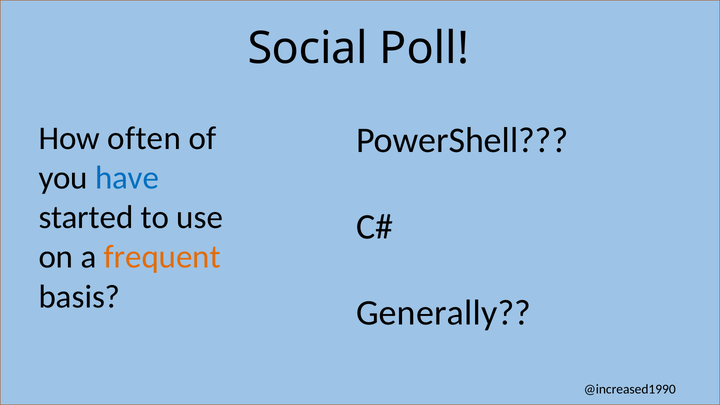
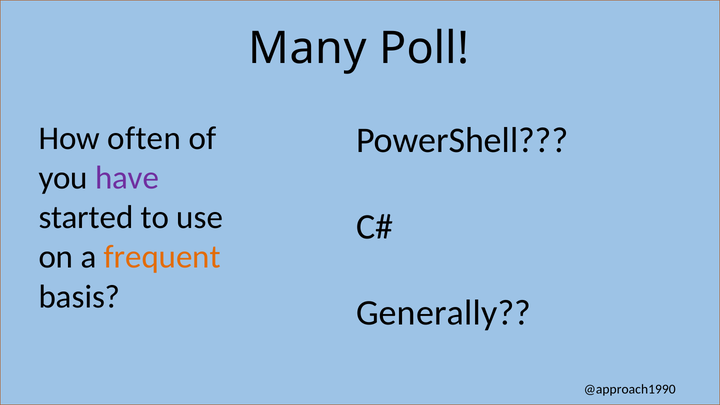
Social: Social -> Many (307, 49)
have colour: blue -> purple (127, 178)
@increased1990: @increased1990 -> @approach1990 (630, 389)
